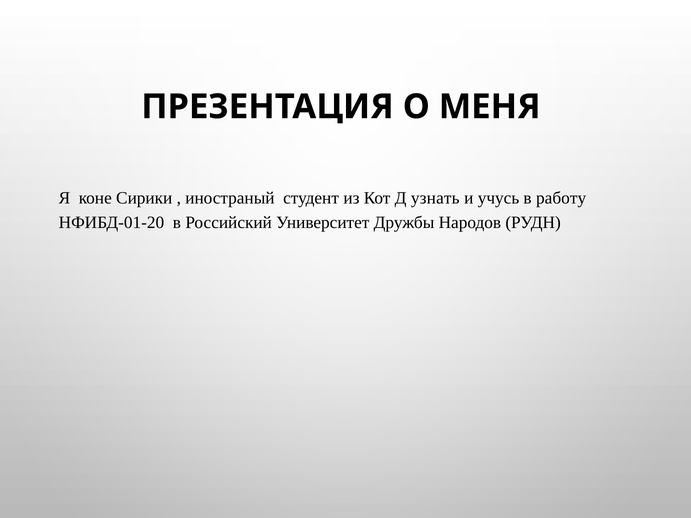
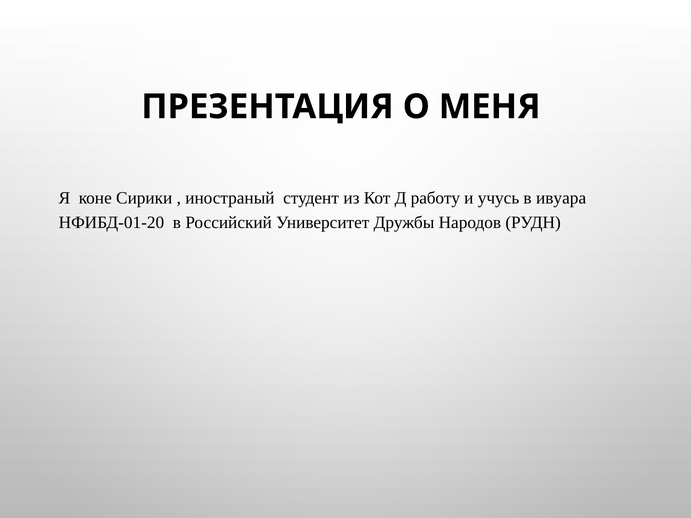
узнать: узнать -> работу (435, 198)
работу: работу -> ивуара (561, 198)
